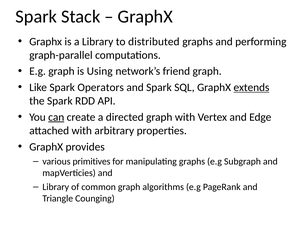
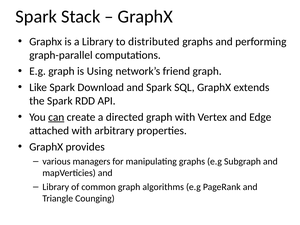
Operators: Operators -> Download (101, 87)
extends underline: present -> none (251, 87)
primitives: primitives -> managers (91, 162)
